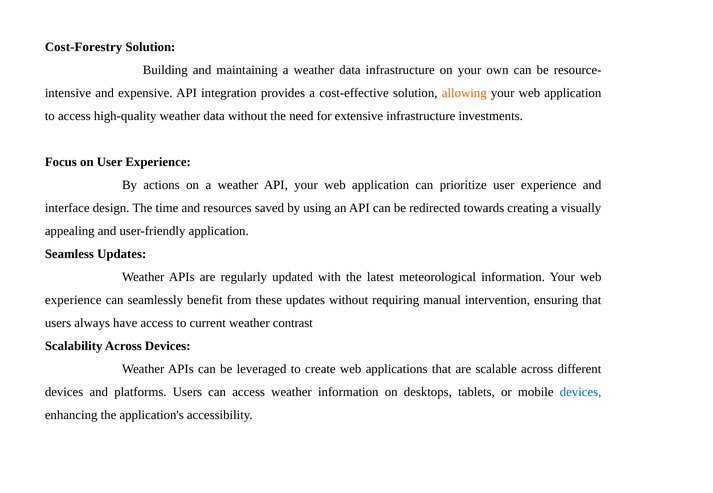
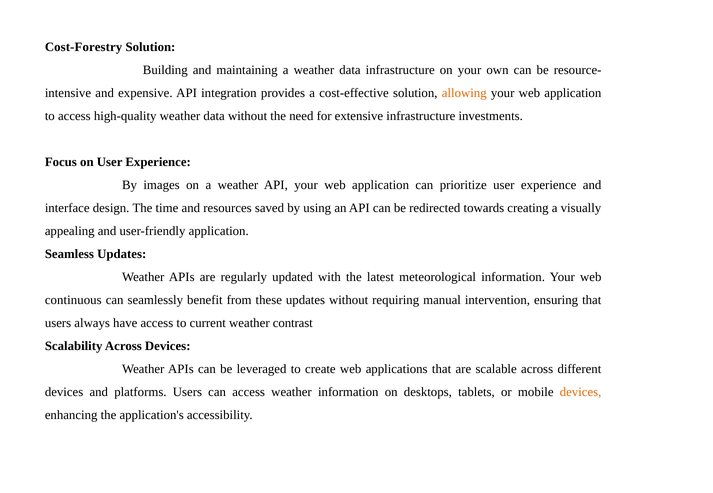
actions: actions -> images (162, 185)
experience: experience -> continuous (73, 300)
devices colour: blue -> orange (581, 392)
